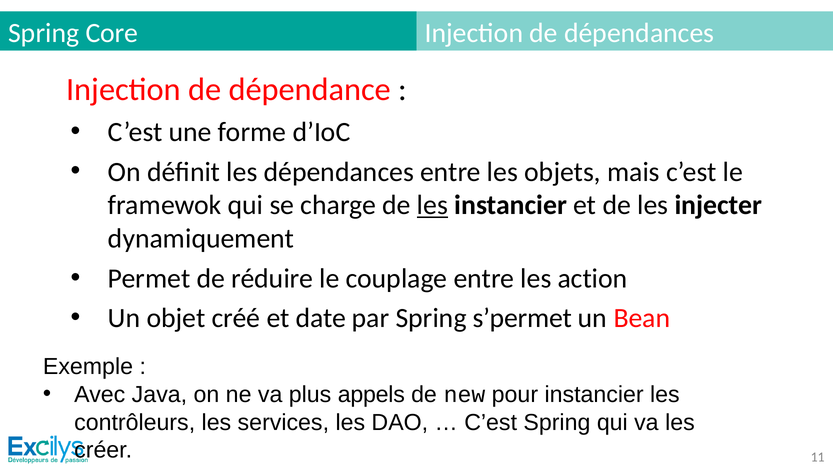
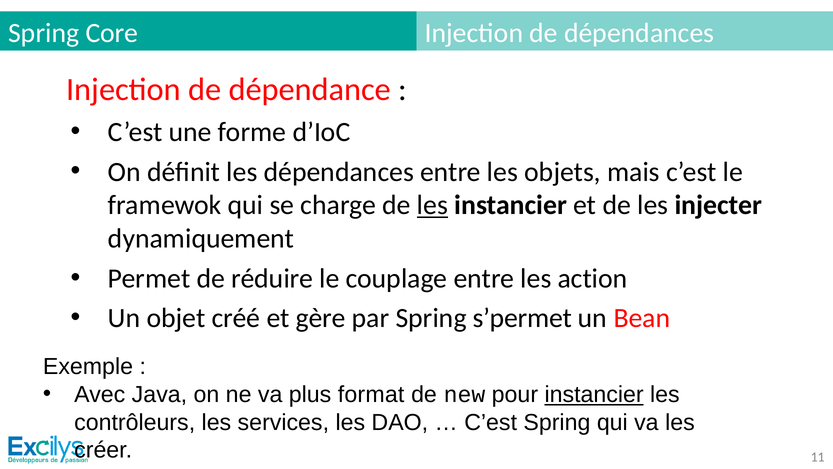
date: date -> gère (321, 318)
appels: appels -> format (371, 394)
instancier underline: none -> present (594, 394)
